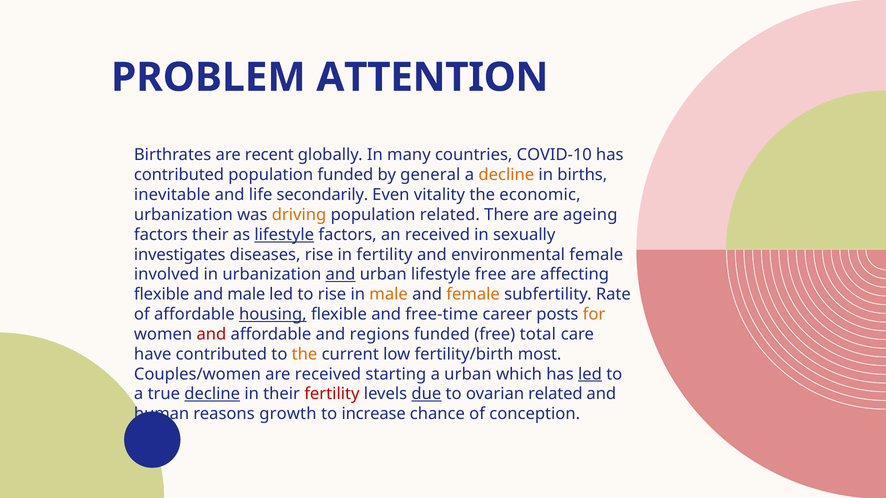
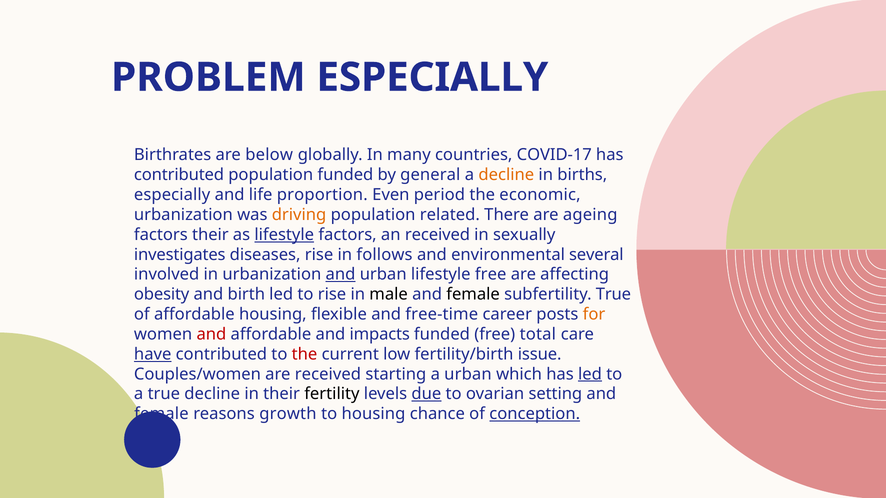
PROBLEM ATTENTION: ATTENTION -> ESPECIALLY (432, 77)
recent: recent -> below (269, 155)
COVID-10: COVID-10 -> COVID-17 (554, 155)
inevitable: inevitable -> especially (172, 195)
secondarily: secondarily -> proportion (322, 195)
vitality: vitality -> period (439, 195)
in fertility: fertility -> follows (385, 255)
environmental female: female -> several (596, 255)
flexible: flexible -> obesity (162, 295)
and male: male -> birth (246, 295)
male colour: orange -> black (389, 295)
female colour: orange -> black (473, 295)
subfertility Rate: Rate -> True (613, 295)
housing underline: present -> none (273, 315)
regions: regions -> impacts (380, 334)
have underline: none -> present (153, 354)
the colour: orange -> red (304, 354)
most: most -> issue (540, 354)
decline underline: present -> none (212, 394)
fertility colour: red -> black (332, 394)
ovarian related: related -> setting (555, 394)
human: human -> female (161, 414)
to increase: increase -> housing (374, 414)
conception underline: none -> present (535, 414)
